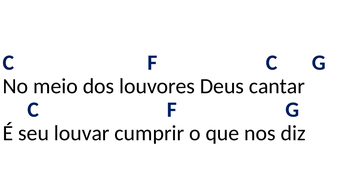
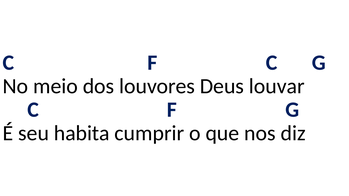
cantar: cantar -> louvar (277, 86)
louvar: louvar -> habita (82, 133)
